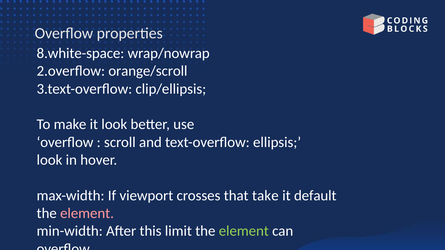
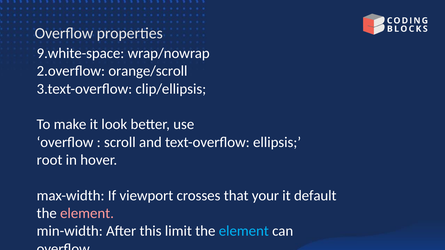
8.white-space: 8.white-space -> 9.white-space (80, 53)
look: look -> root (50, 160)
take: take -> your (265, 196)
element colour: light green -> light blue (244, 231)
